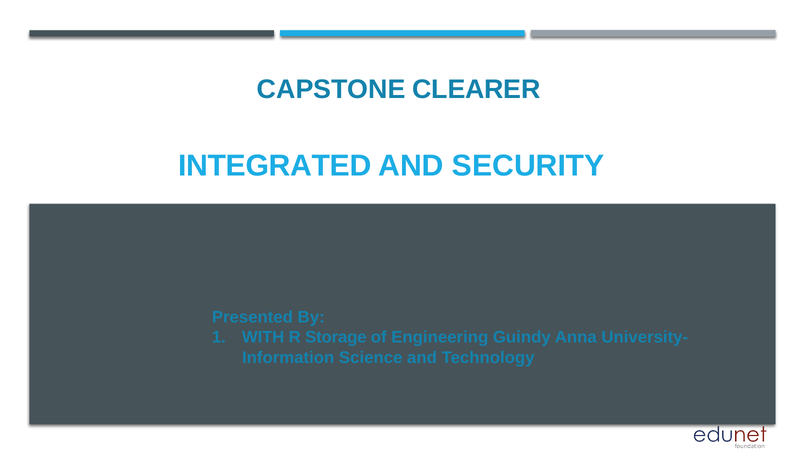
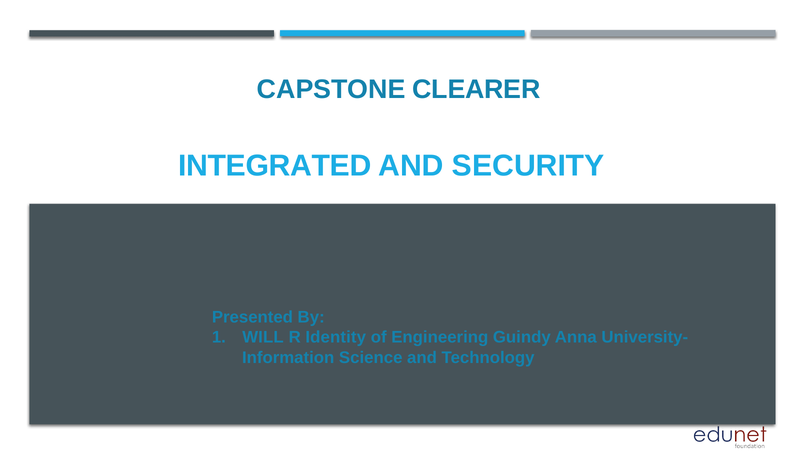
WITH: WITH -> WILL (263, 337)
Storage: Storage -> Identity (336, 337)
